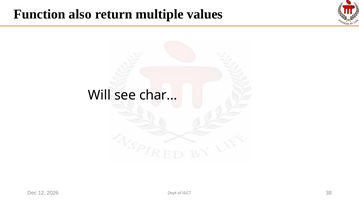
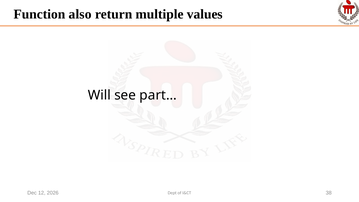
char…: char… -> part… (158, 95)
